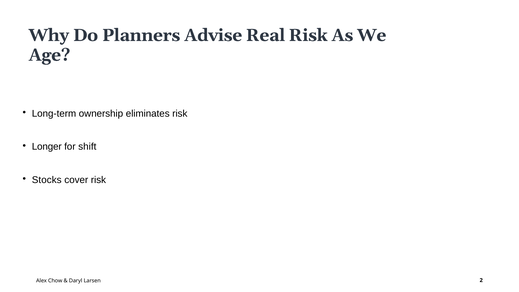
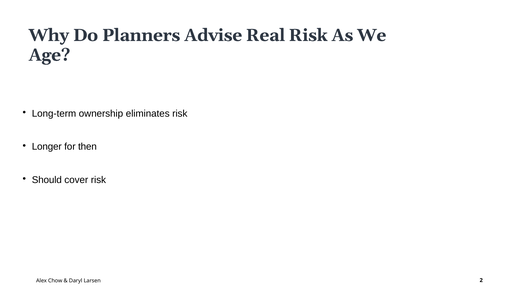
shift: shift -> then (87, 147)
Stocks: Stocks -> Should (47, 180)
